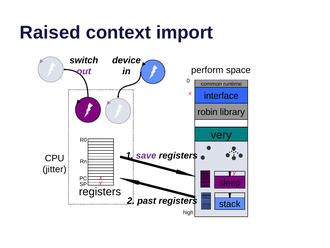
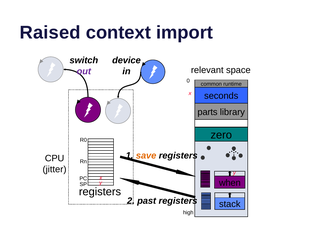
perform: perform -> relevant (207, 70)
interface: interface -> seconds (221, 96)
robin: robin -> parts (208, 112)
very: very -> zero (221, 135)
save colour: purple -> orange (146, 155)
sleep: sleep -> when (230, 182)
